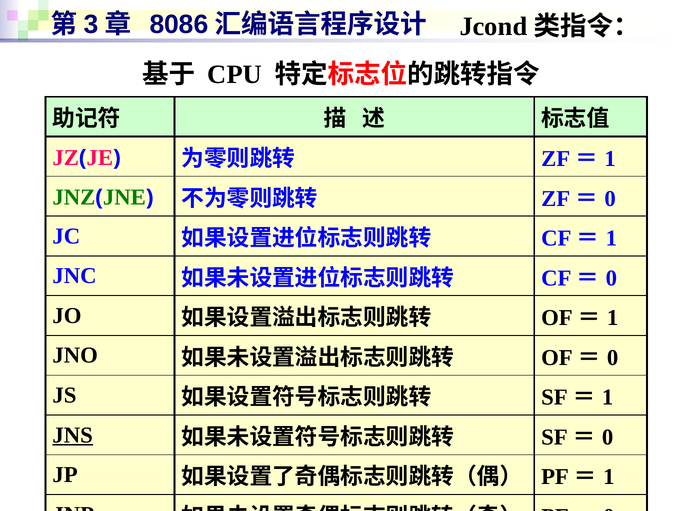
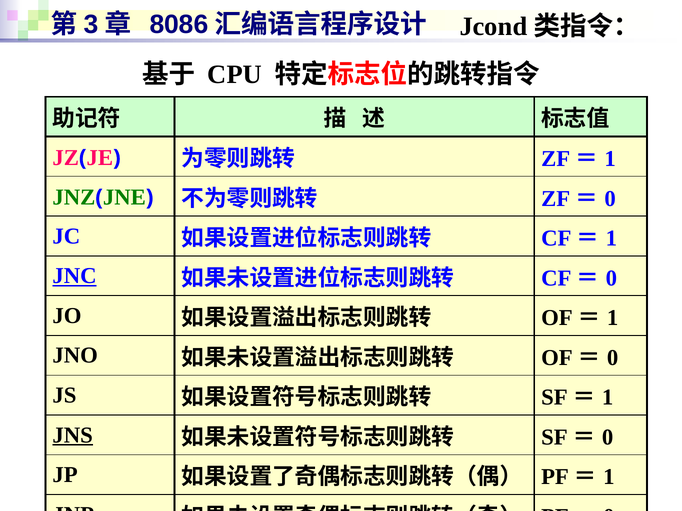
JNC underline: none -> present (75, 276)
